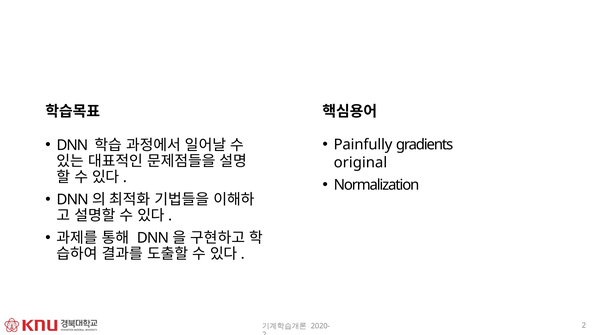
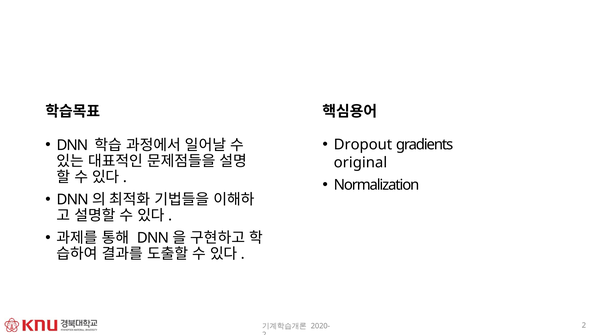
Painfully: Painfully -> Dropout (363, 145)
